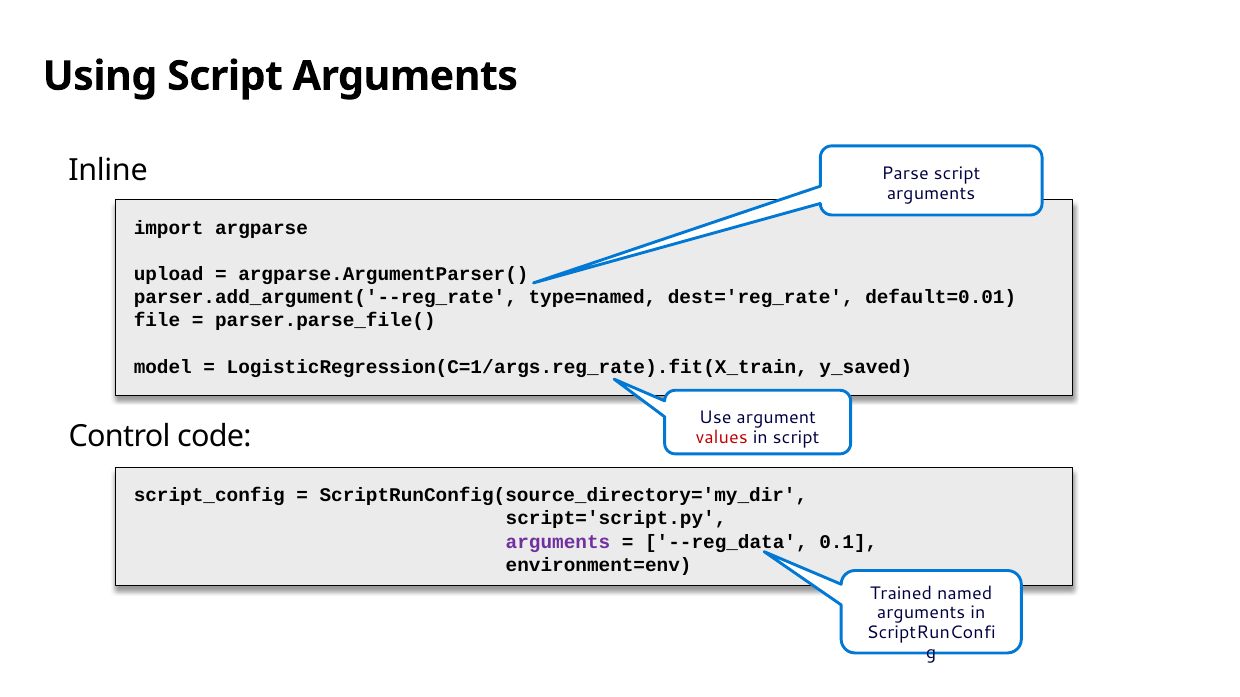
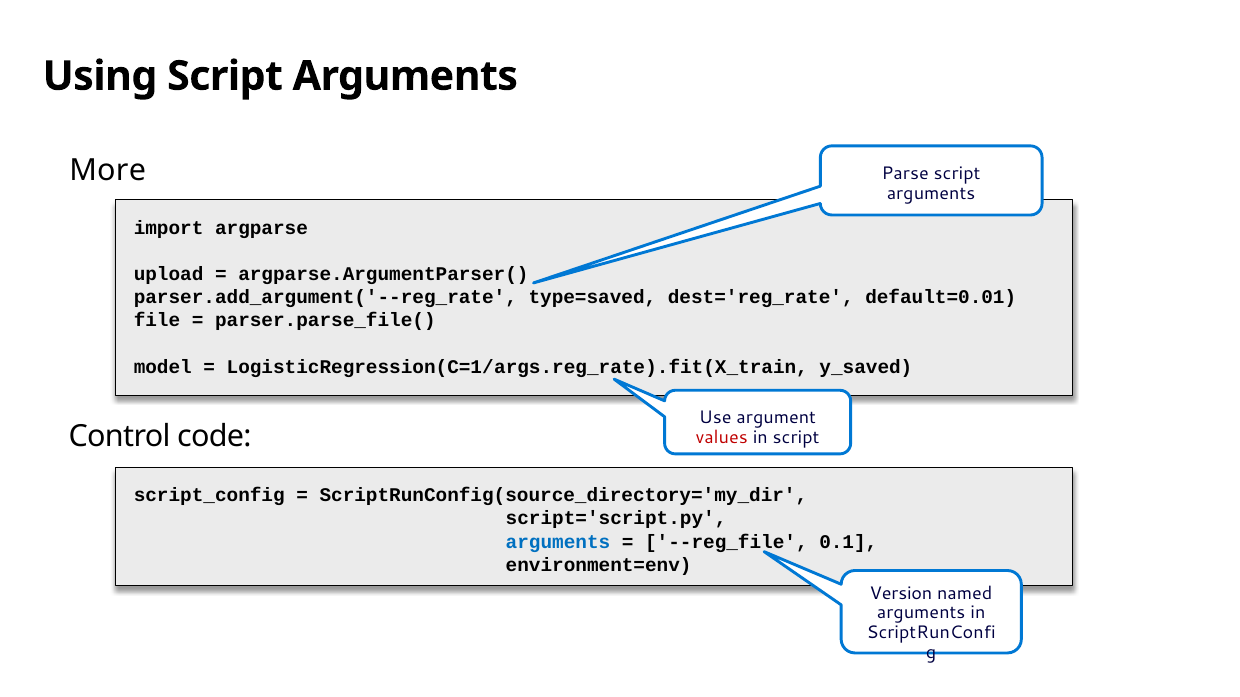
Inline: Inline -> More (108, 171)
type=named: type=named -> type=saved (592, 298)
arguments colour: purple -> blue (558, 542)
--reg_data: --reg_data -> --reg_file (726, 542)
Trained: Trained -> Version (901, 594)
